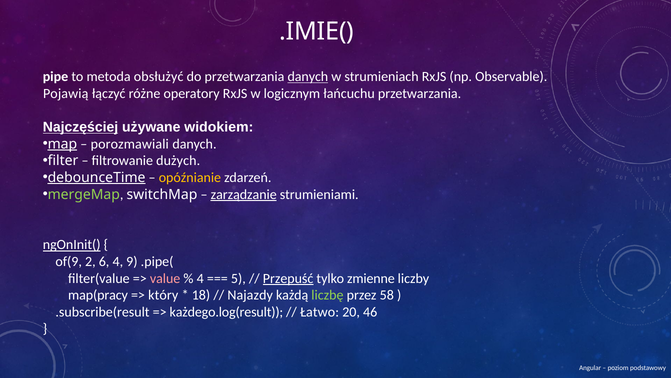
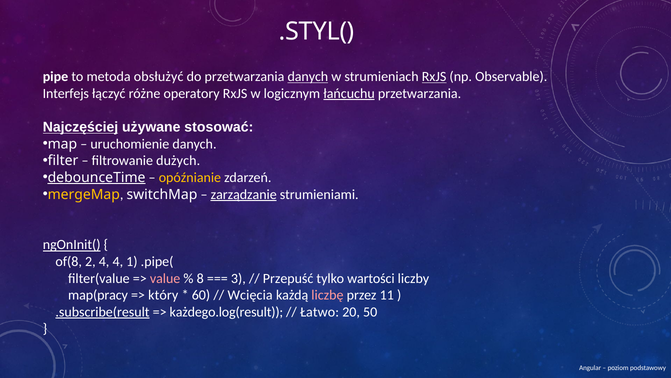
.IMIE(: .IMIE( -> .STYL( (317, 31)
RxJS underline: none -> present (434, 77)
Pojawią: Pojawią -> Interfejs (66, 93)
łańcuchu underline: none -> present (349, 93)
widokiem: widokiem -> stosować (219, 127)
map underline: present -> none (62, 144)
porozmawiali: porozmawiali -> uruchomienie (130, 144)
mergeMap colour: light green -> yellow (84, 194)
of(9: of(9 -> of(8 (69, 261)
2 6: 6 -> 4 (104, 261)
9: 9 -> 1 (132, 261)
4: 4 -> 8 (200, 278)
5: 5 -> 3 (238, 278)
Przepuść underline: present -> none (288, 278)
zmienne: zmienne -> wartości (371, 278)
18: 18 -> 60 (201, 295)
Najazdy: Najazdy -> Wcięcia (250, 295)
liczbę colour: light green -> pink (327, 295)
58: 58 -> 11 (387, 295)
.subscribe(result underline: none -> present (102, 312)
46: 46 -> 50 (370, 312)
